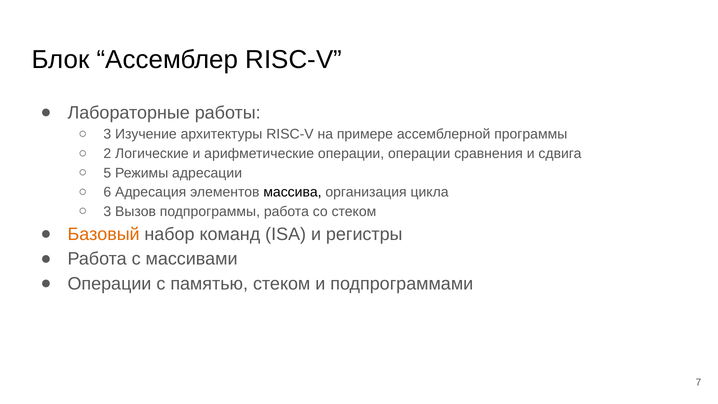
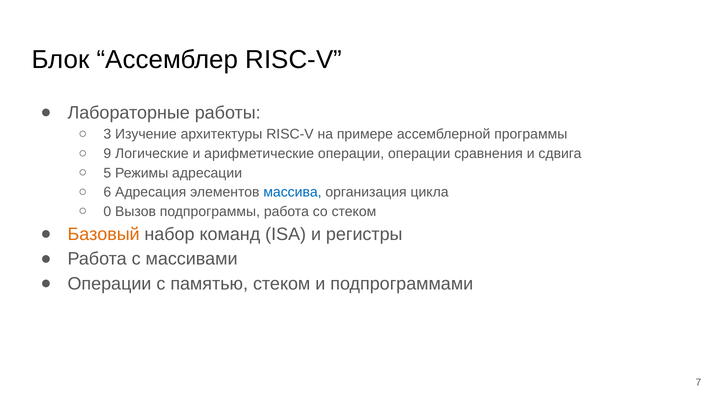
2: 2 -> 9 (107, 154)
массива colour: black -> blue (292, 192)
3: 3 -> 0 (107, 212)
